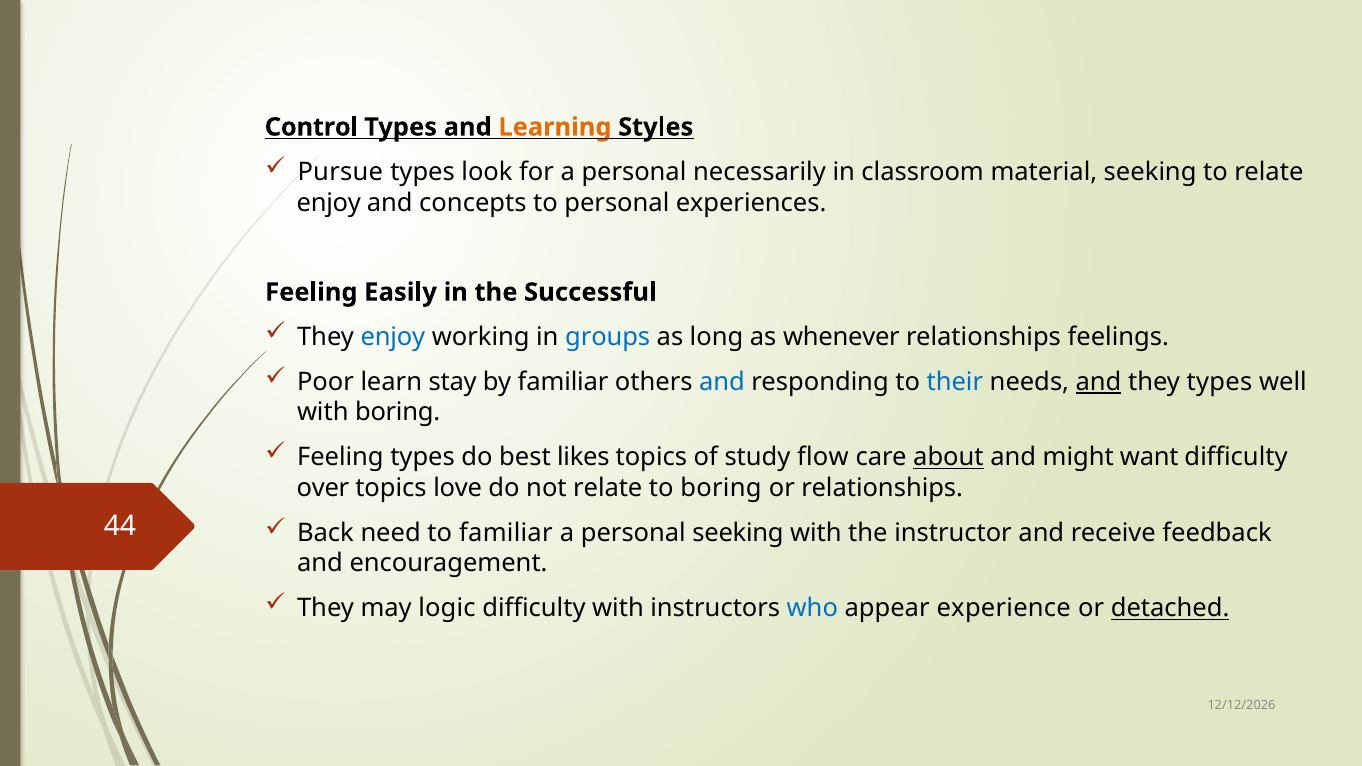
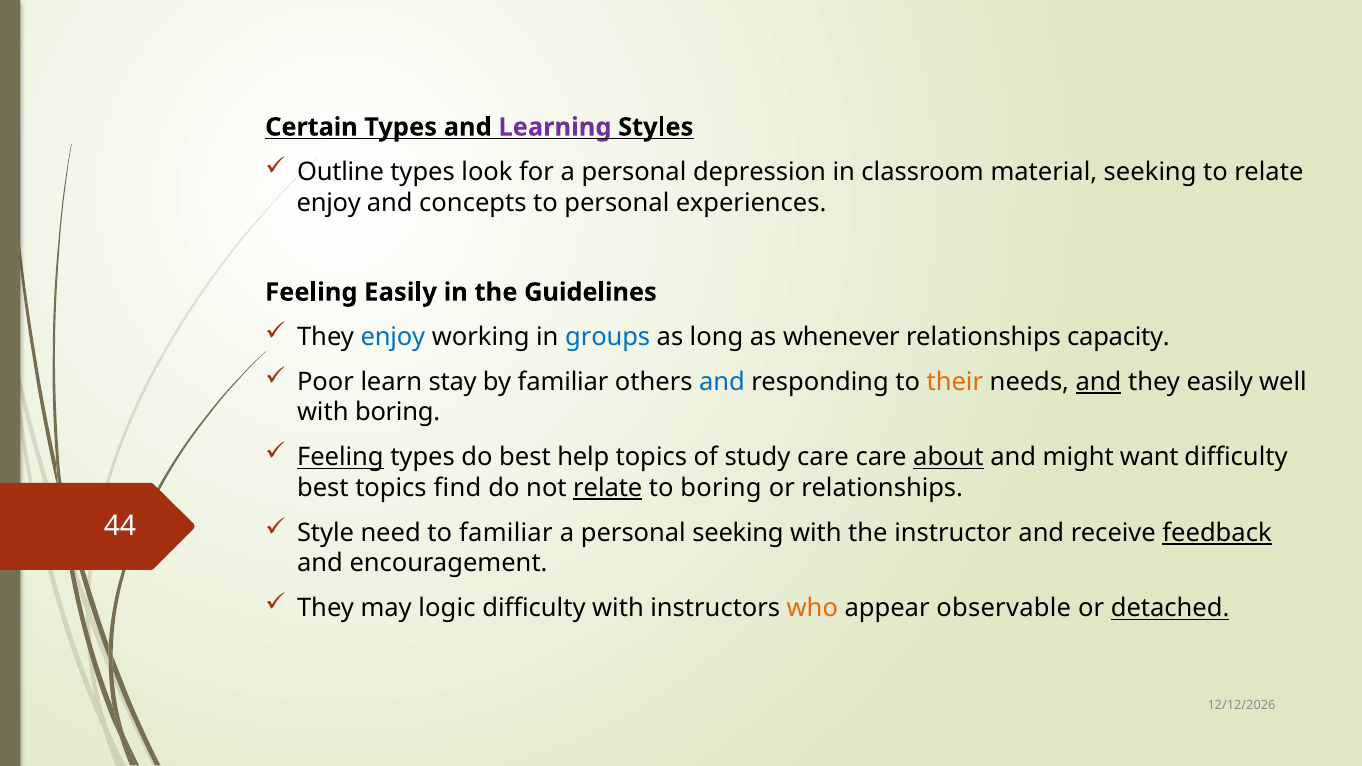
Control: Control -> Certain (311, 127)
Learning colour: orange -> purple (555, 127)
Pursue: Pursue -> Outline (340, 172)
necessarily: necessarily -> depression (759, 172)
Successful: Successful -> Guidelines (590, 292)
feelings: feelings -> capacity (1118, 337)
their colour: blue -> orange (955, 382)
they types: types -> easily (1220, 382)
Feeling underline: none -> present (340, 457)
likes: likes -> help (583, 457)
study flow: flow -> care (823, 457)
over: over -> best (323, 488)
love: love -> find (457, 488)
relate underline: none -> present (608, 488)
Back: Back -> Style (325, 533)
feedback underline: none -> present (1217, 533)
who colour: blue -> orange (812, 608)
experience: experience -> observable (1004, 608)
